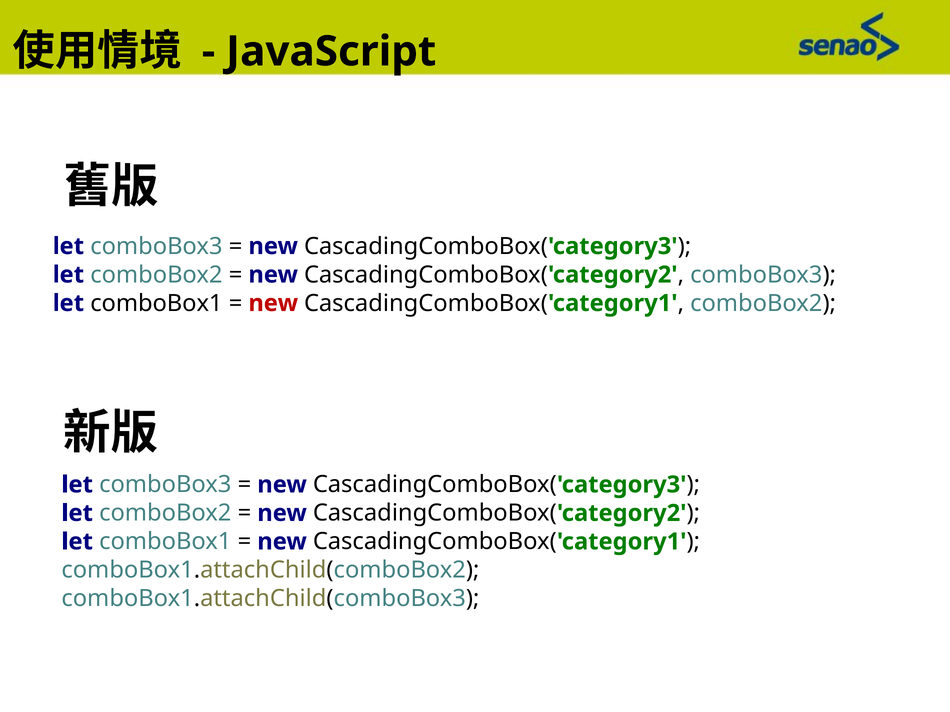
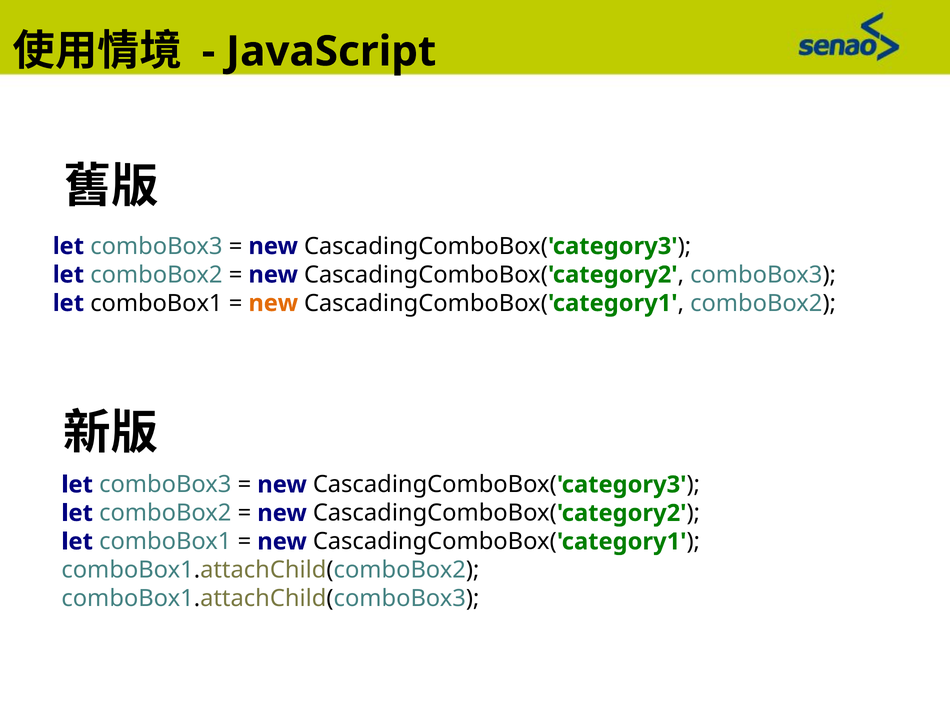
new colour: red -> orange (273, 303)
